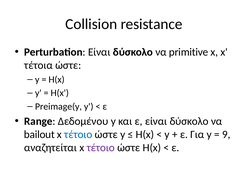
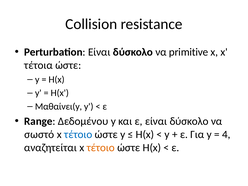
Preimage(y: Preimage(y -> Μαθαίνει(y (58, 107)
bailout: bailout -> σωστό (39, 134)
9: 9 -> 4 (226, 134)
τέτοιο colour: purple -> orange (101, 148)
